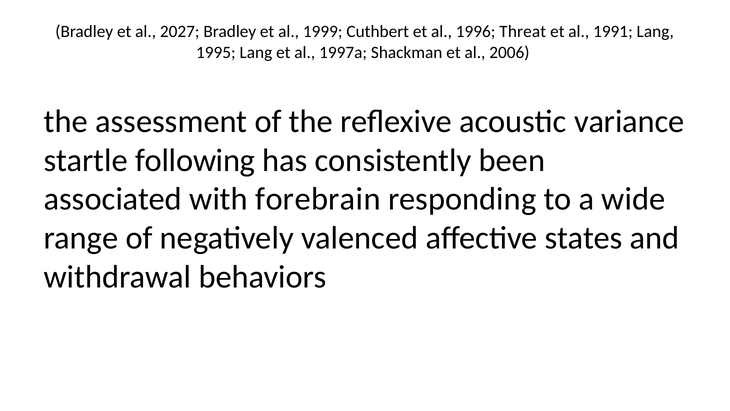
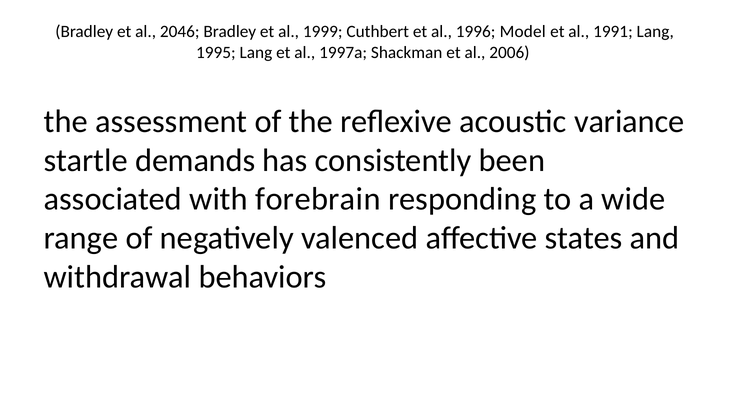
2027: 2027 -> 2046 (180, 32)
Threat: Threat -> Model (523, 32)
following: following -> demands (195, 160)
